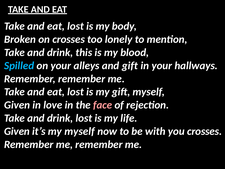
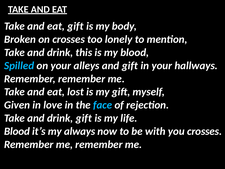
lost: lost -> gift (75, 26)
face colour: pink -> light blue (103, 105)
drink lost: lost -> gift (84, 118)
Given: Given -> Blood (17, 131)
my myself: myself -> always (80, 131)
